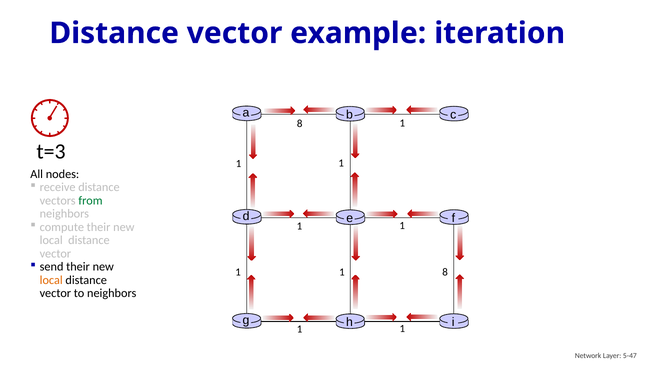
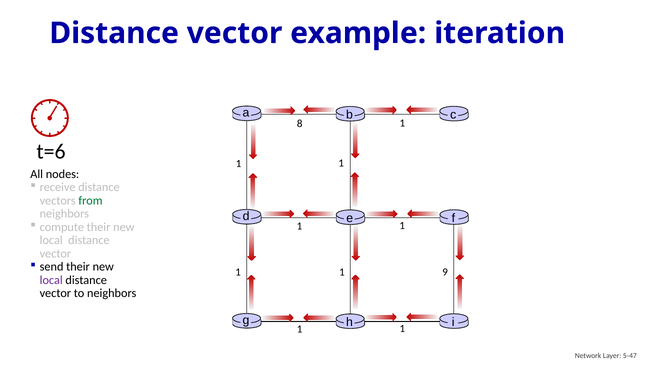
t=3: t=3 -> t=6 (51, 151)
8: 8 -> 9 (445, 272)
local colour: orange -> purple (51, 280)
